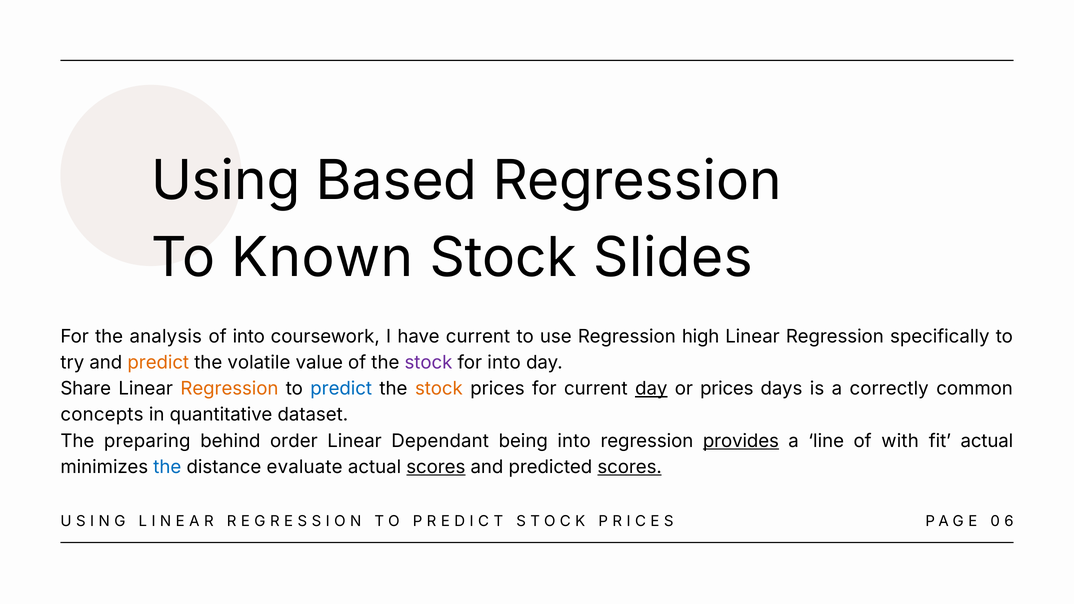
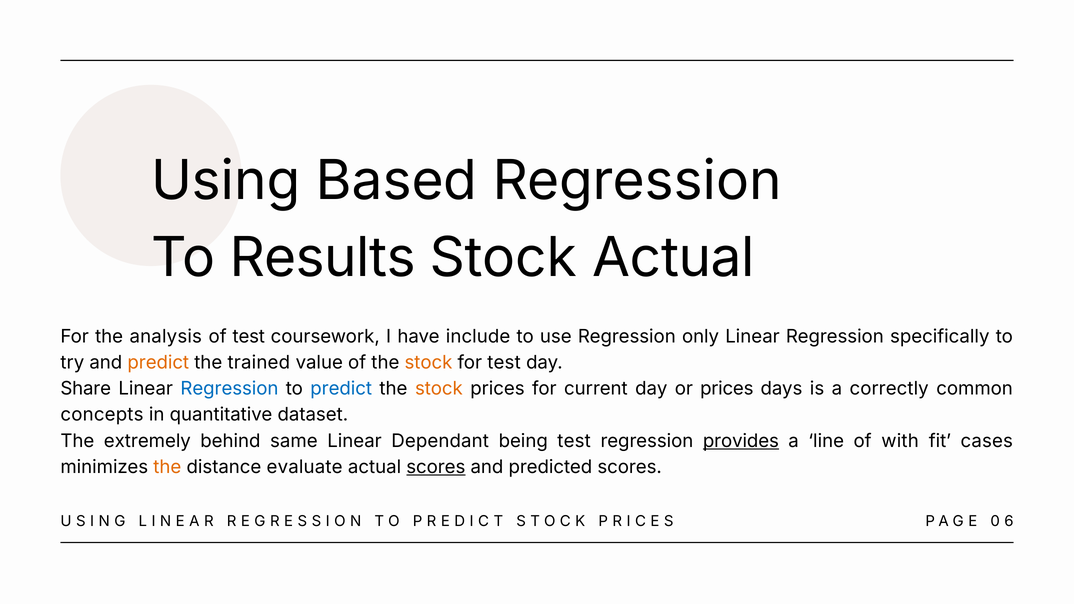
Known: Known -> Results (323, 258)
Stock Slides: Slides -> Actual (674, 258)
of into: into -> test (249, 337)
have current: current -> include (478, 337)
high: high -> only (701, 337)
volatile: volatile -> trained (259, 363)
stock colour: purple -> orange (428, 363)
for into: into -> test (504, 363)
Regression colour: orange -> blue (229, 389)
day underline: present -> none (651, 389)
preparing: preparing -> extremely (147, 441)
order: order -> same (294, 441)
being into: into -> test (574, 441)
fit actual: actual -> cases (987, 441)
the colour: blue -> orange (167, 467)
scores underline: present -> none (630, 467)
